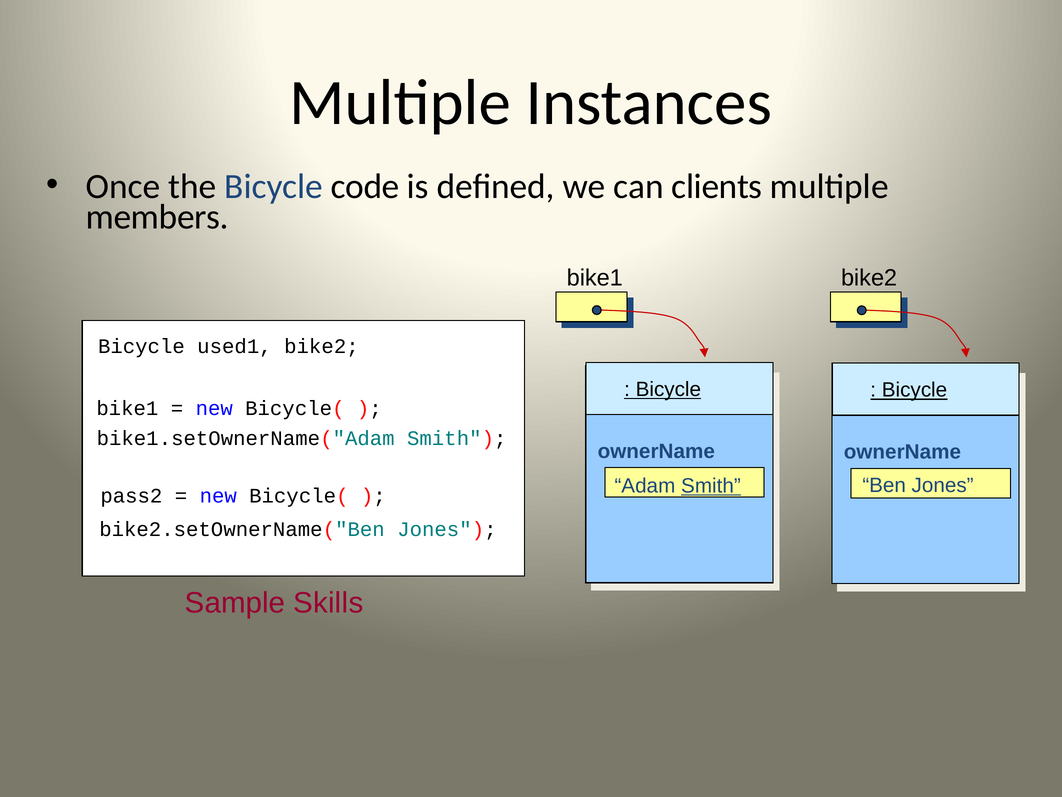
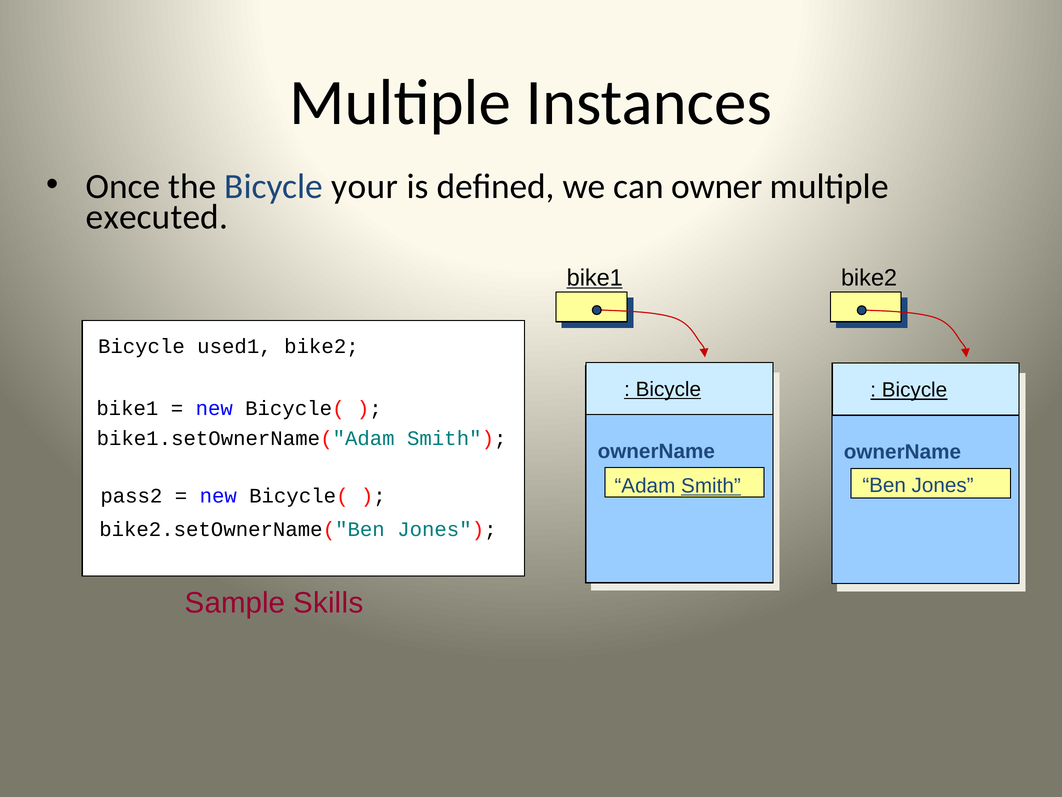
code: code -> your (365, 186)
clients: clients -> owner (717, 186)
members: members -> executed (157, 217)
bike1 underline: none -> present (595, 278)
